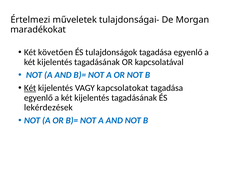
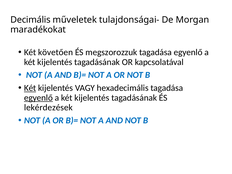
Értelmezi: Értelmezi -> Decimális (30, 20)
tulajdonságok: tulajdonságok -> megszorozzuk (111, 52)
kapcsolatokat: kapcsolatokat -> hexadecimális (123, 88)
egyenlő underline: none -> present (38, 98)
